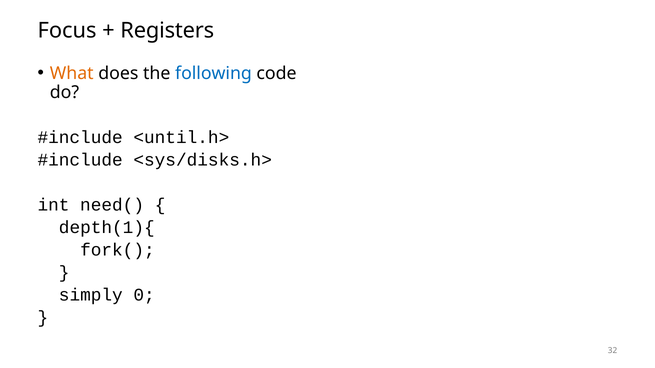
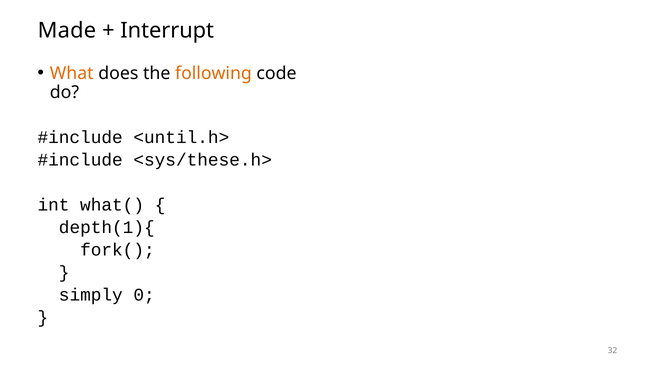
Focus: Focus -> Made (67, 31)
Registers: Registers -> Interrupt (167, 31)
following colour: blue -> orange (213, 73)
<sys/disks.h>: <sys/disks.h> -> <sys/these.h> (203, 160)
need(: need( -> what( (112, 205)
